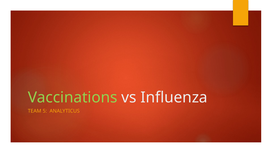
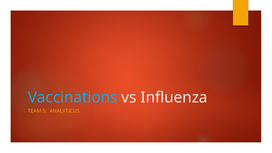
Vaccinations colour: light green -> light blue (73, 97)
